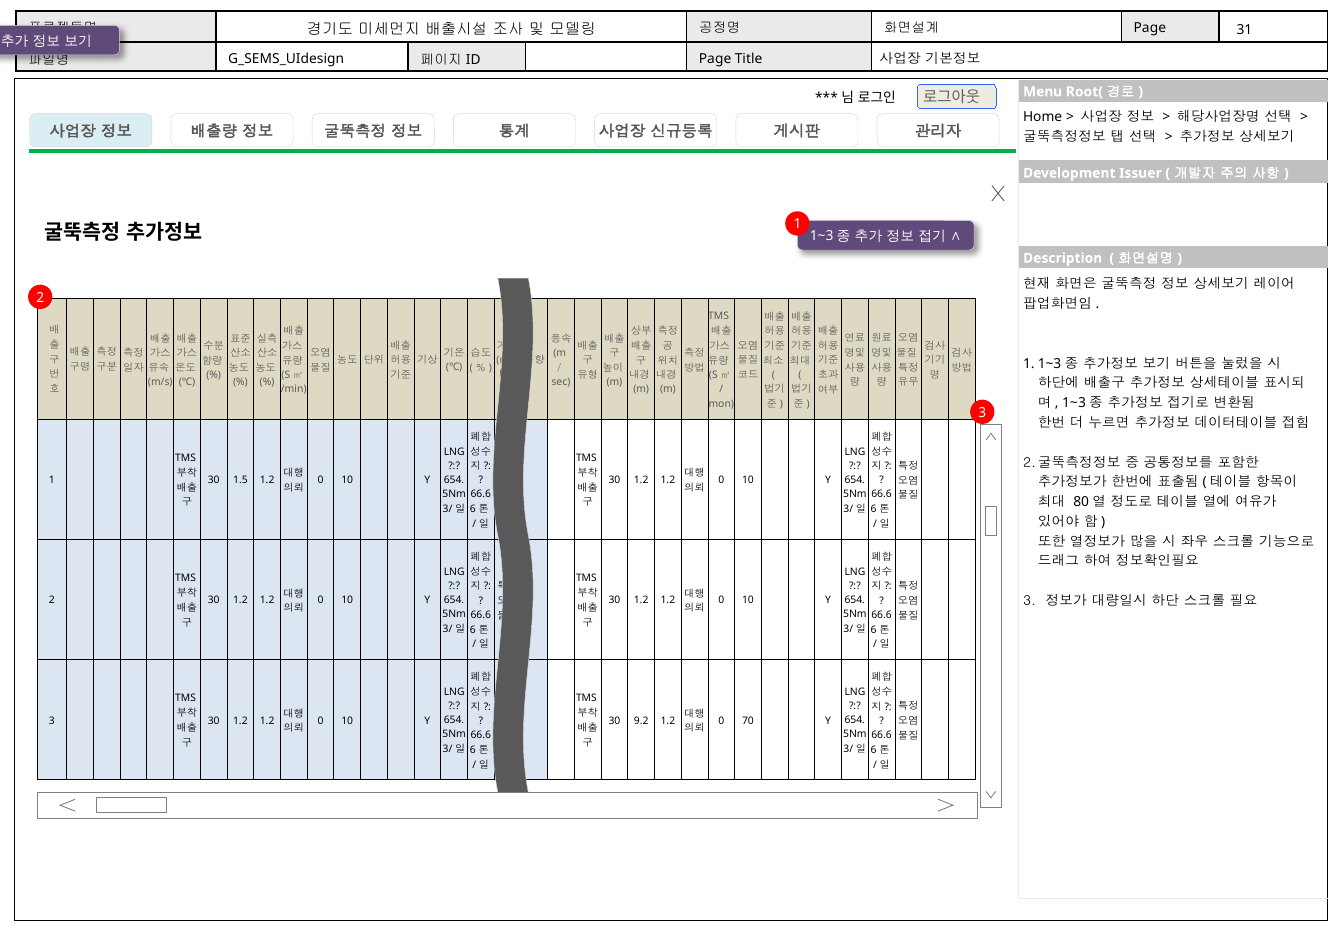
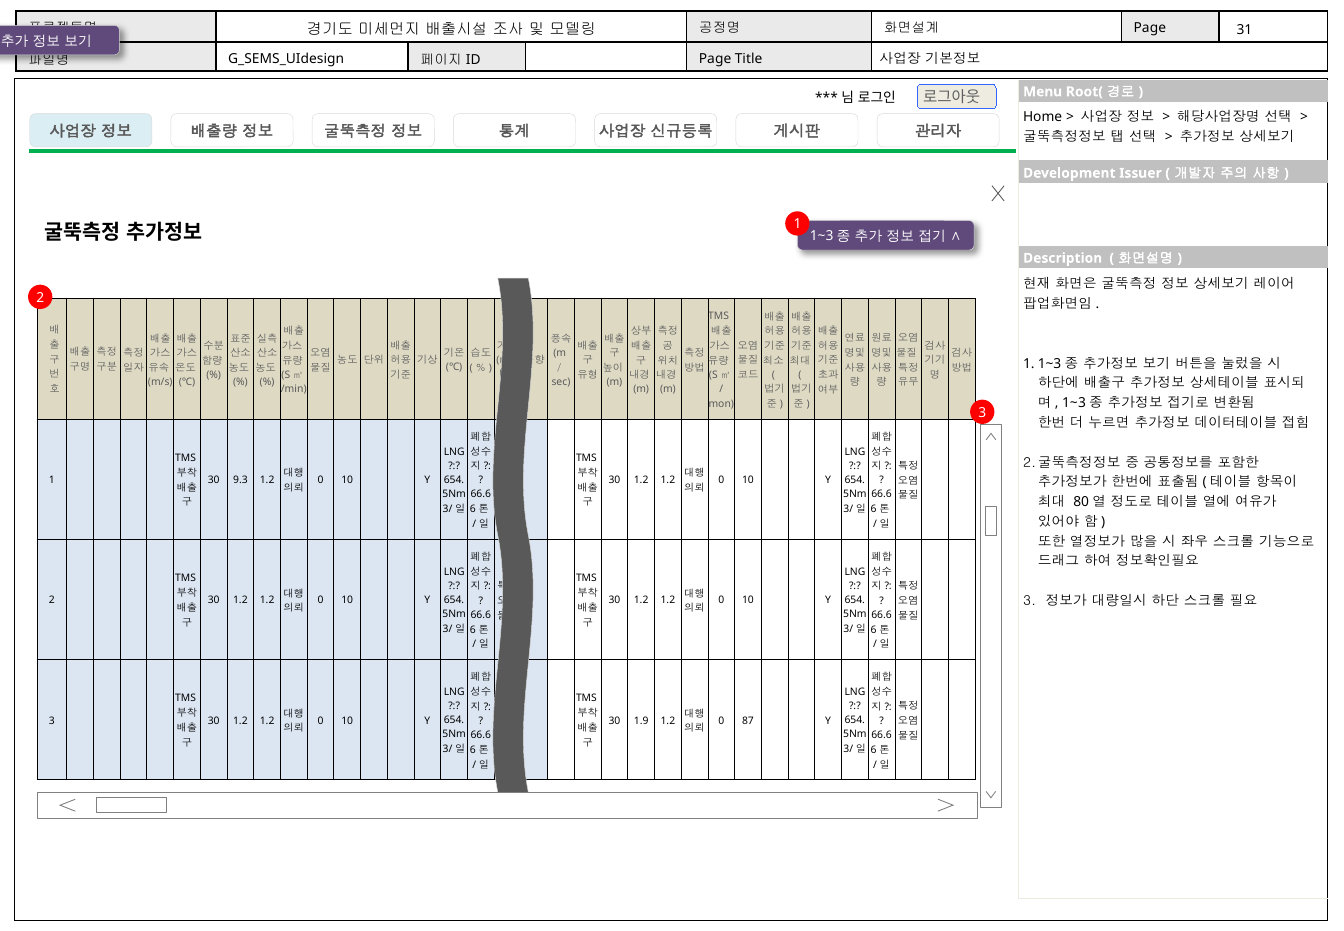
1.5: 1.5 -> 9.3 (240, 480)
9.2: 9.2 -> 1.9 (641, 720)
70: 70 -> 87 (748, 720)
